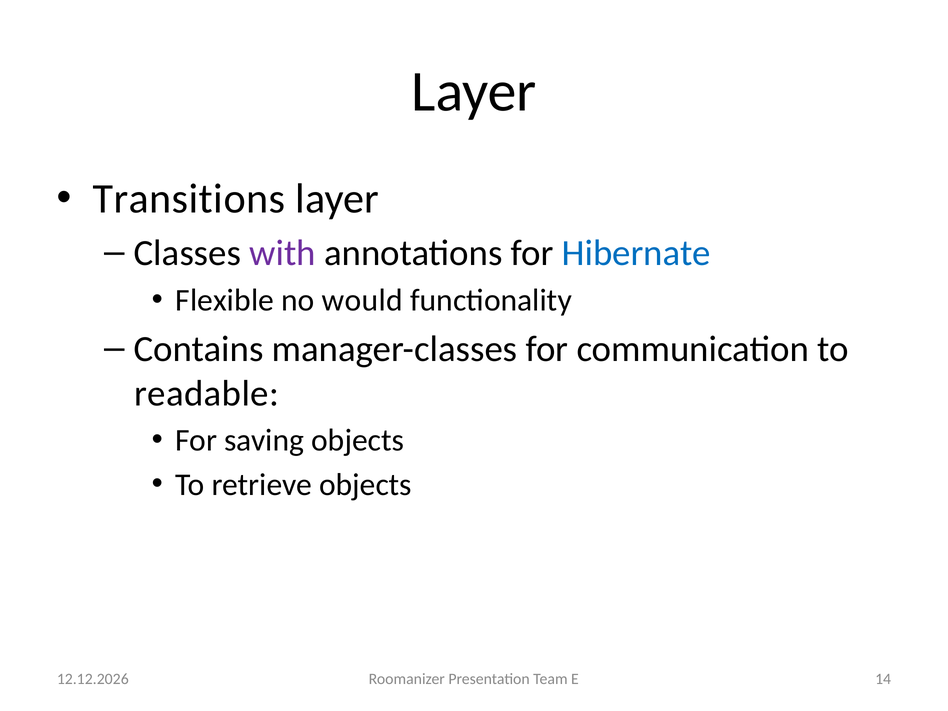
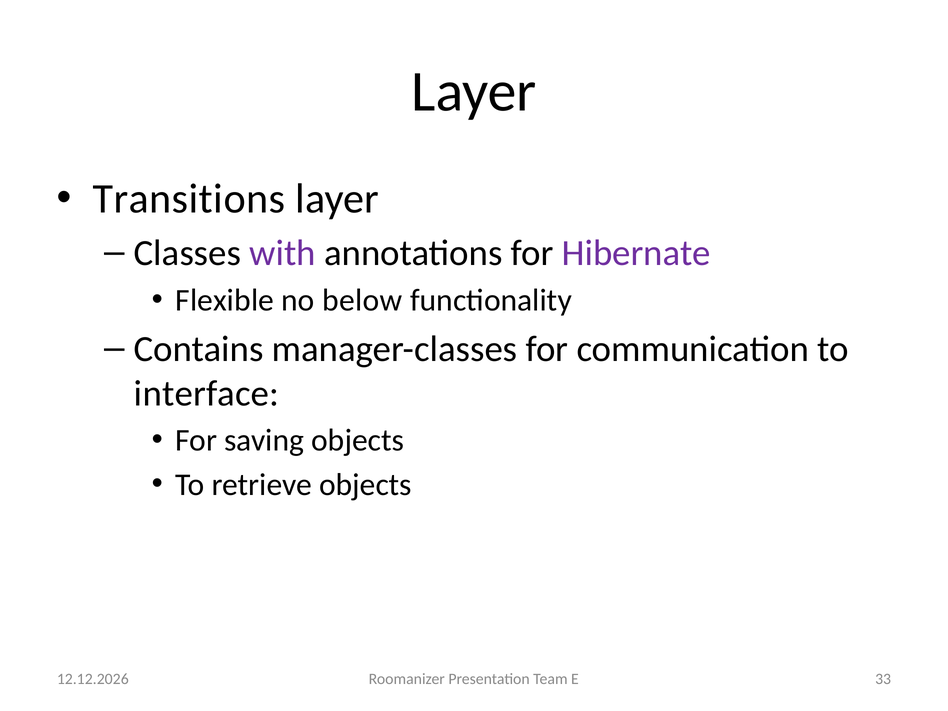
Hibernate colour: blue -> purple (636, 253)
would: would -> below (362, 300)
readable: readable -> interface (207, 393)
14: 14 -> 33 (883, 679)
